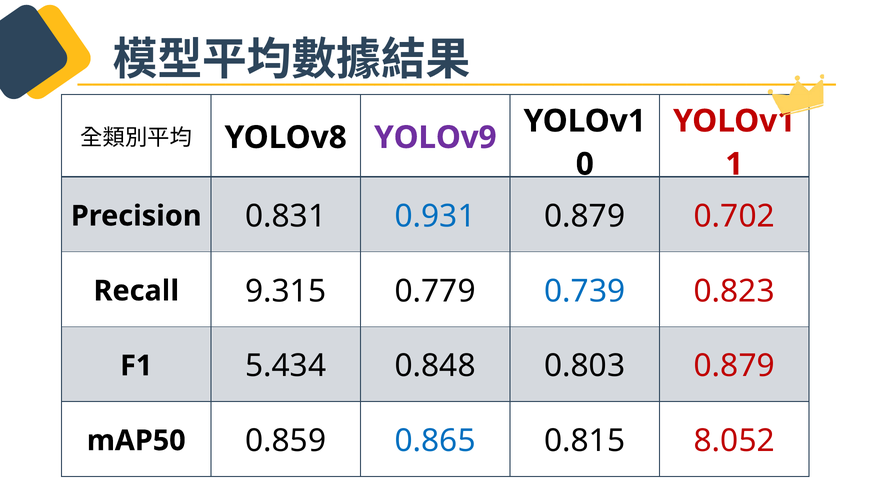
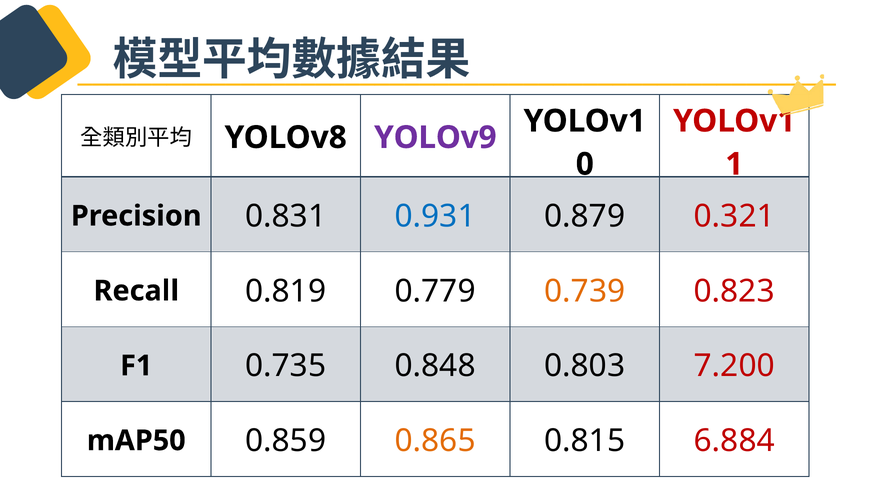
0.702: 0.702 -> 0.321 (734, 216)
9.315: 9.315 -> 0.819 (286, 291)
0.739 colour: blue -> orange (585, 291)
5.434: 5.434 -> 0.735 (286, 366)
0.803 0.879: 0.879 -> 7.200 (734, 366)
0.865 colour: blue -> orange (435, 441)
8.052: 8.052 -> 6.884 (734, 441)
